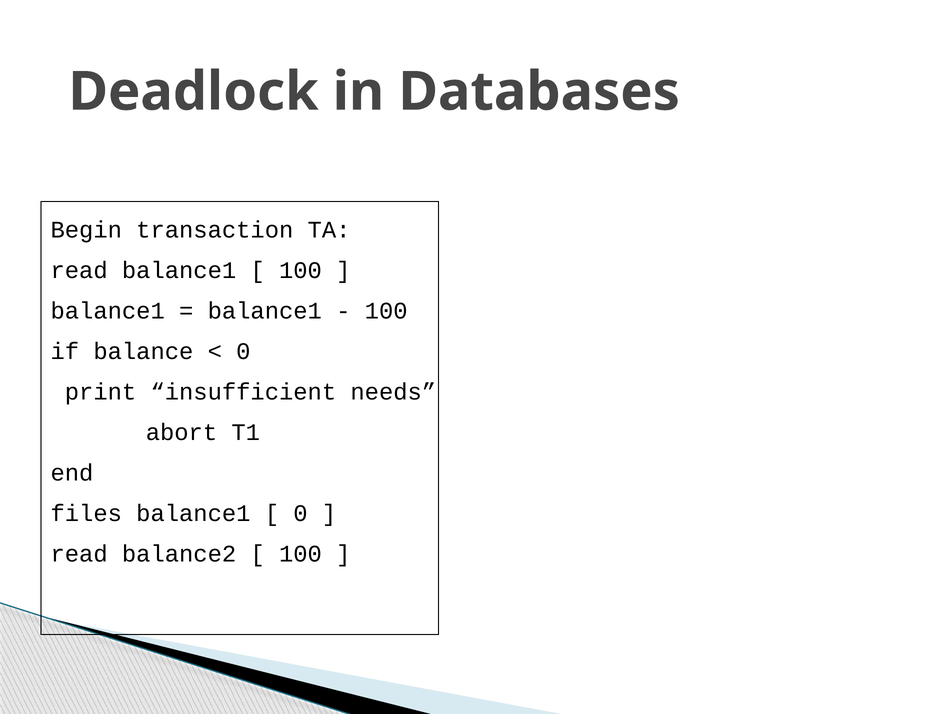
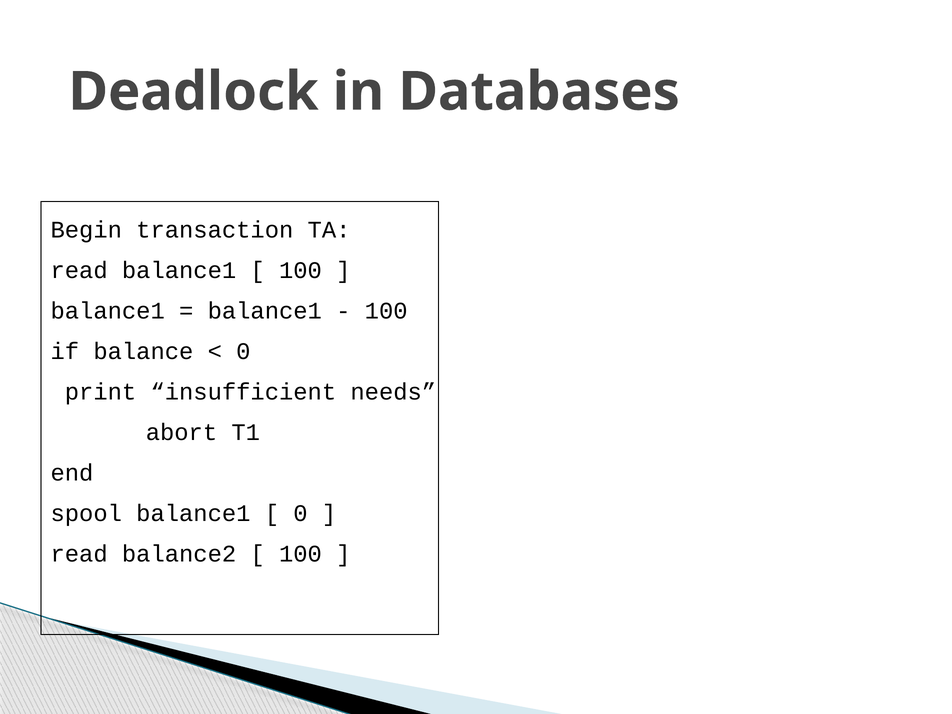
files: files -> spool (86, 513)
